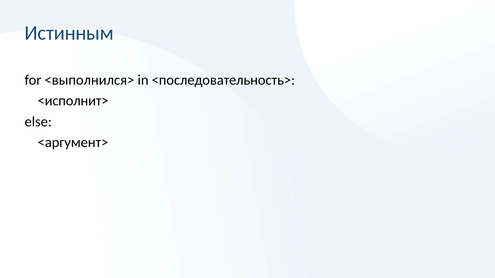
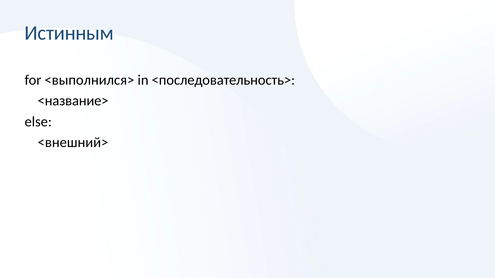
<исполнит>: <исполнит> -> <название> (73, 101)
<аргумент>: <аргумент> -> <внешний> (73, 143)
